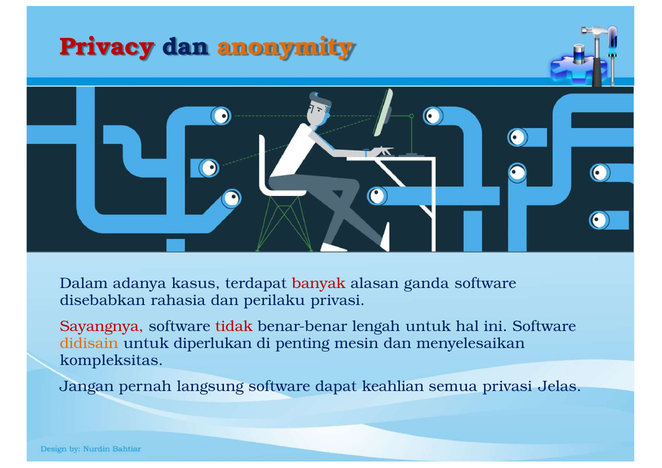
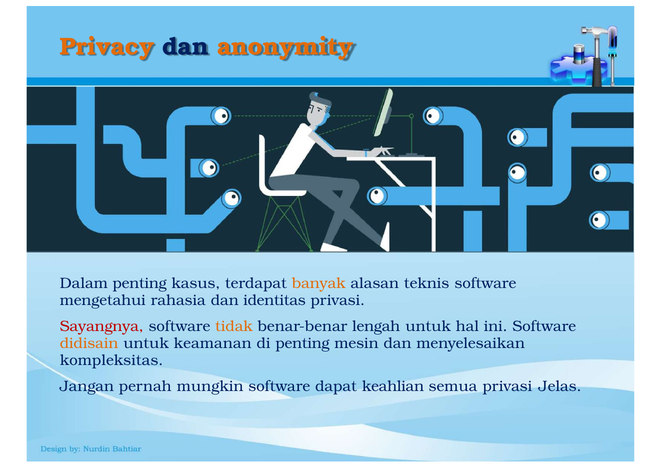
Privacy colour: red -> orange (107, 47)
Dalam adanya: adanya -> penting (140, 283)
banyak colour: red -> orange (319, 283)
ganda: ganda -> teknis (427, 283)
disebabkan: disebabkan -> mengetahui (103, 300)
perilaku: perilaku -> identitas (275, 300)
tidak colour: red -> orange (234, 326)
diperlukan: diperlukan -> keamanan (213, 344)
langsung: langsung -> mungkin (210, 386)
